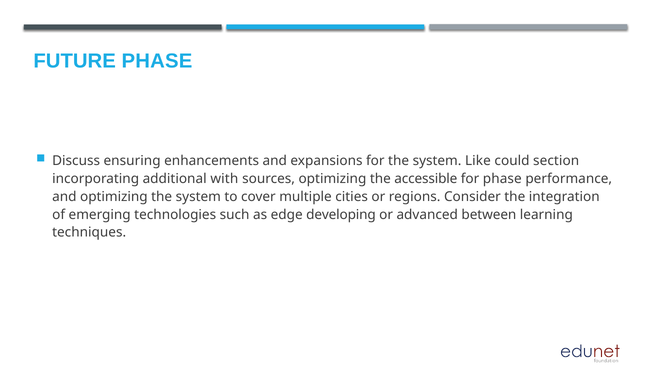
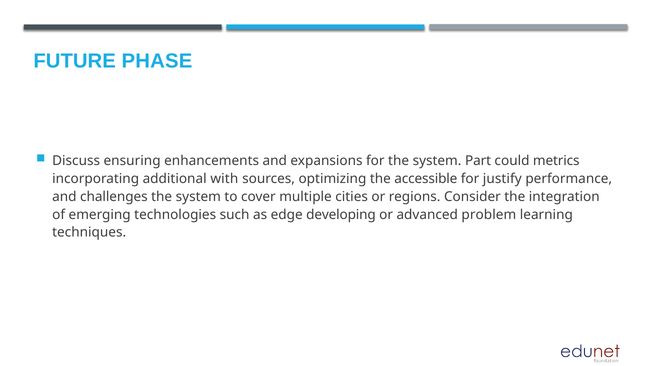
Like: Like -> Part (478, 161)
section: section -> metrics (556, 161)
for phase: phase -> justify (502, 179)
and optimizing: optimizing -> challenges (114, 197)
between: between -> problem (489, 215)
